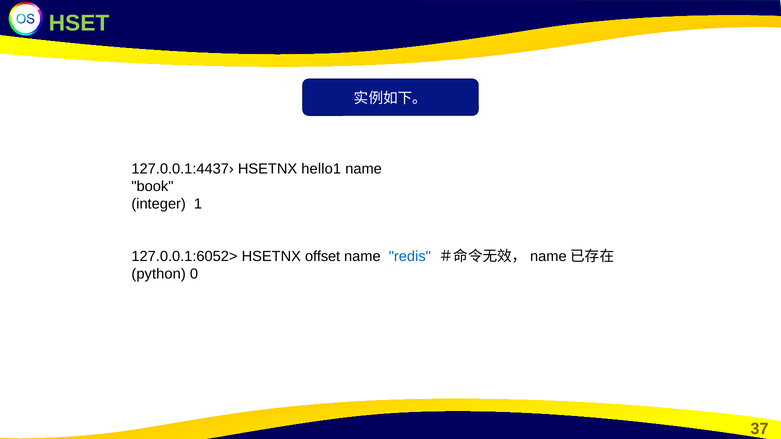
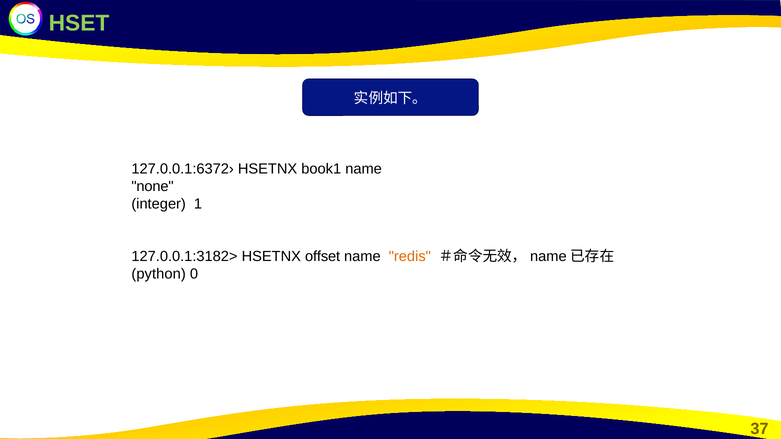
127.0.0.1:4437›: 127.0.0.1:4437› -> 127.0.0.1:6372› (183, 169)
hello1: hello1 -> book1 (321, 169)
book: book -> none (153, 186)
127.0.0.1:6052>: 127.0.0.1:6052> -> 127.0.0.1:3182> (184, 257)
redis colour: blue -> orange (410, 257)
